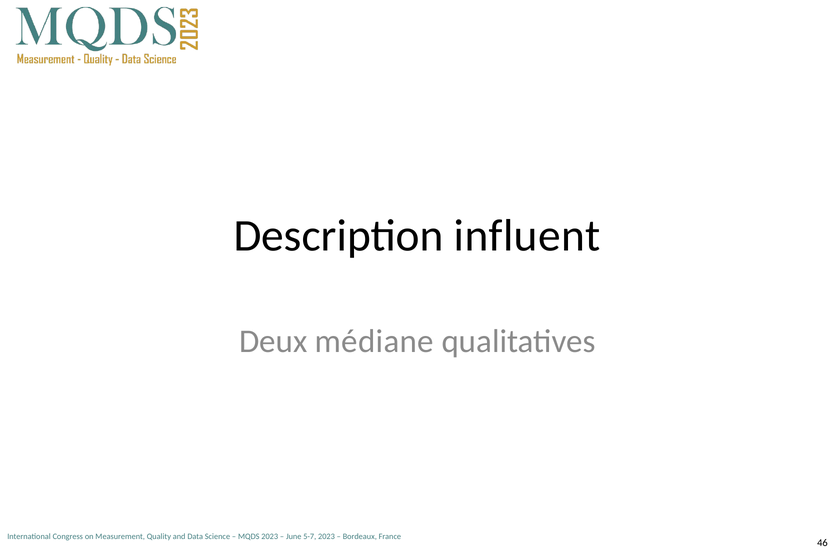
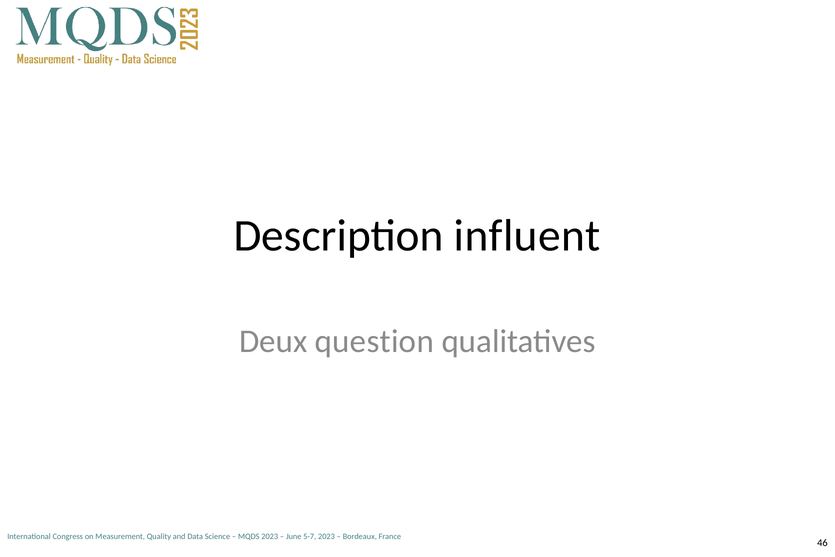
médiane: médiane -> question (374, 341)
